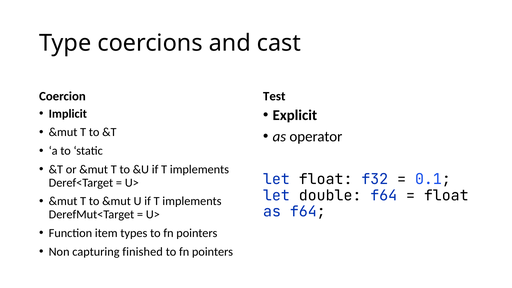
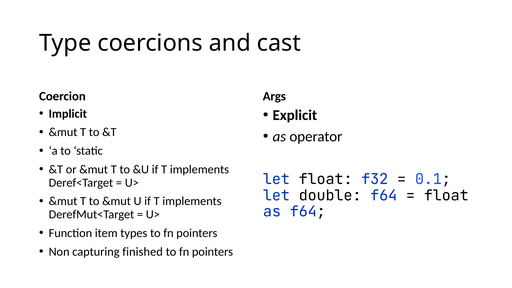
Test: Test -> Args (274, 96)
